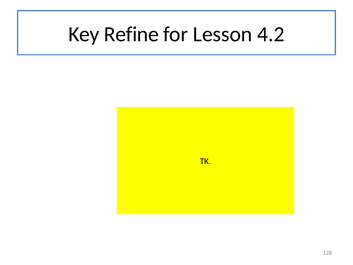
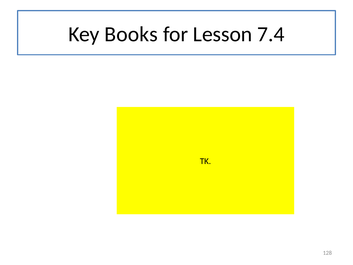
Refine: Refine -> Books (131, 34)
4.2: 4.2 -> 7.4 (271, 34)
